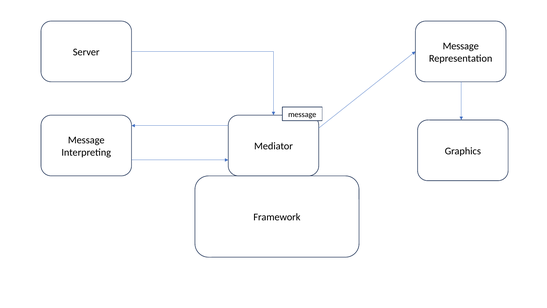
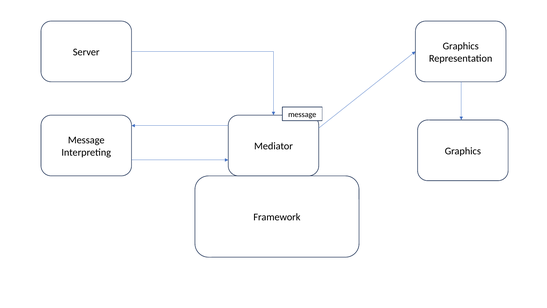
Message: Message -> Graphics (461, 46)
